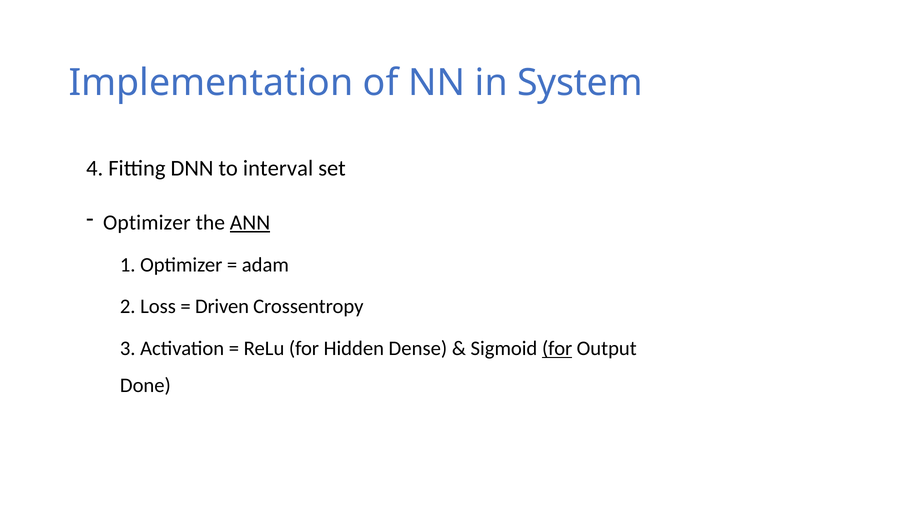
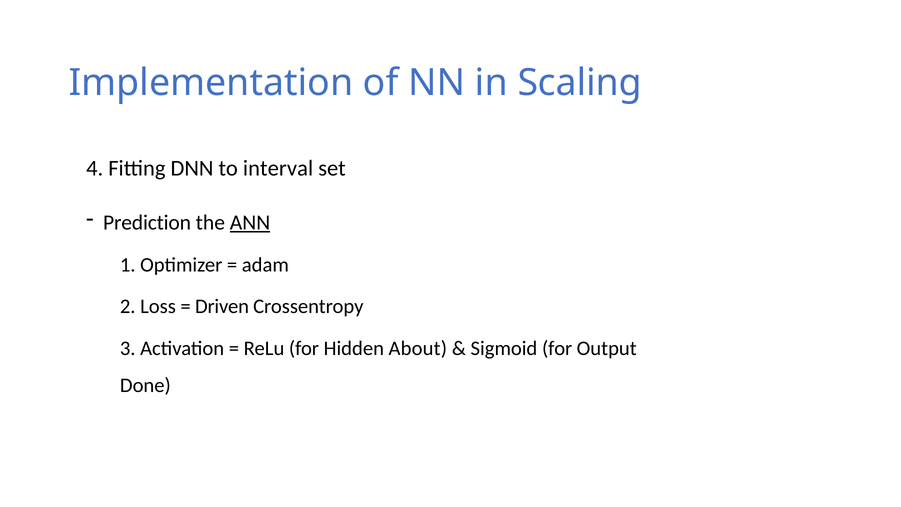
System: System -> Scaling (580, 83)
Optimizer: Optimizer -> Prediction (147, 222)
Dense: Dense -> About (418, 348)
for underline: present -> none (557, 348)
